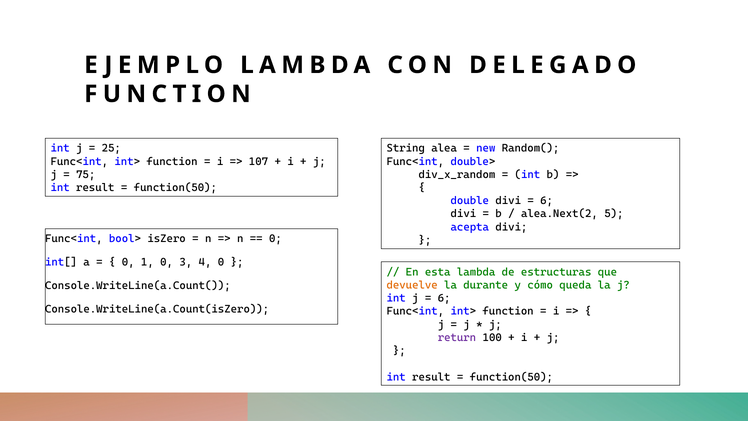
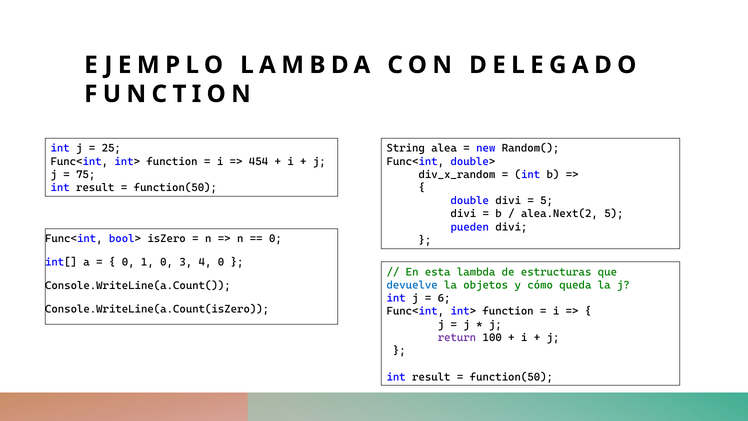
107: 107 -> 454 (258, 161)
6: 6 -> 5 (547, 201)
acepta: acepta -> pueden (470, 227)
devuelve colour: orange -> blue (412, 285)
durante: durante -> objetos (486, 285)
